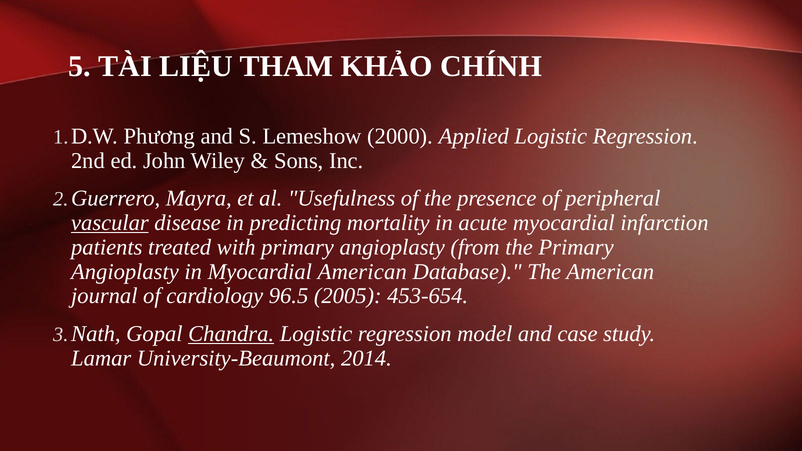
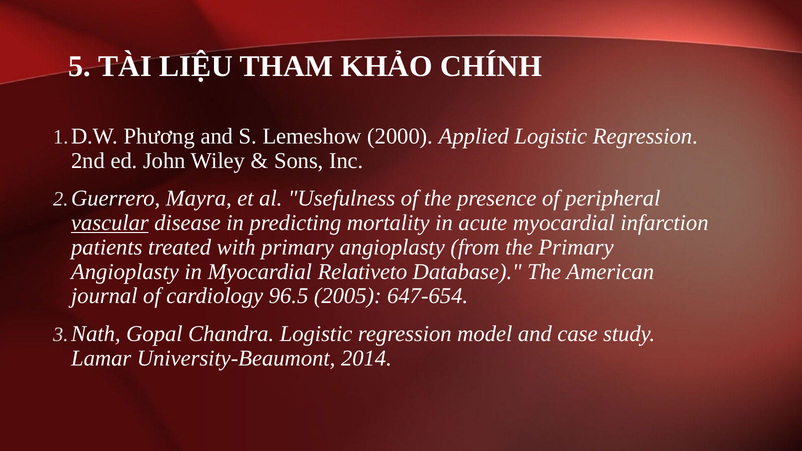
Myocardial American: American -> Relativeto (362, 272)
453-654: 453-654 -> 647-654 (428, 296)
Chandra underline: present -> none (231, 334)
